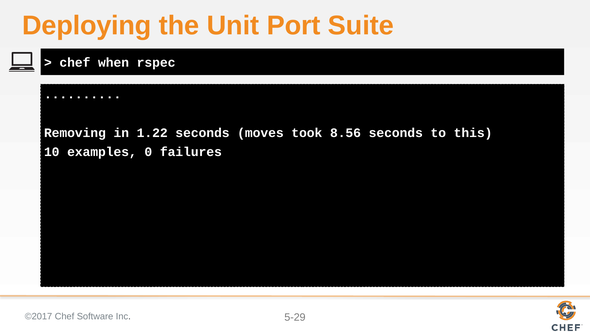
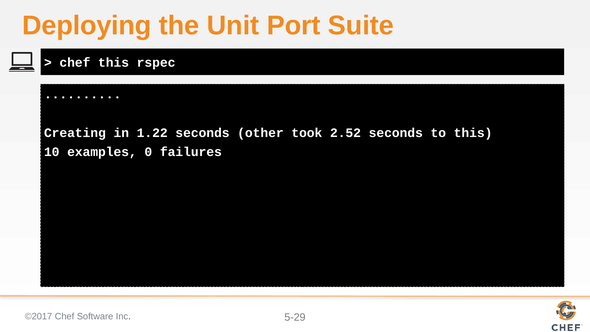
chef when: when -> this (114, 63)
Removing: Removing -> Creating (75, 133)
moves: moves -> other (260, 133)
8.56: 8.56 -> 2.52 (346, 133)
